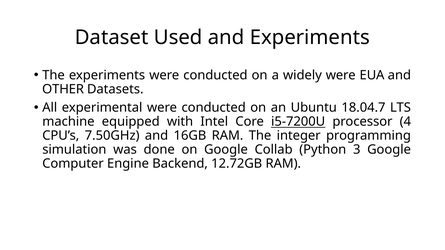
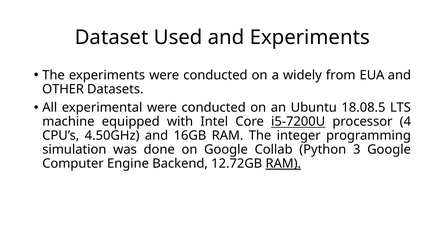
widely were: were -> from (341, 75)
18.04.7: 18.04.7 -> 18.08.5 (363, 108)
7.50GHz: 7.50GHz -> 4.50GHz (112, 136)
RAM underline: none -> present (283, 164)
